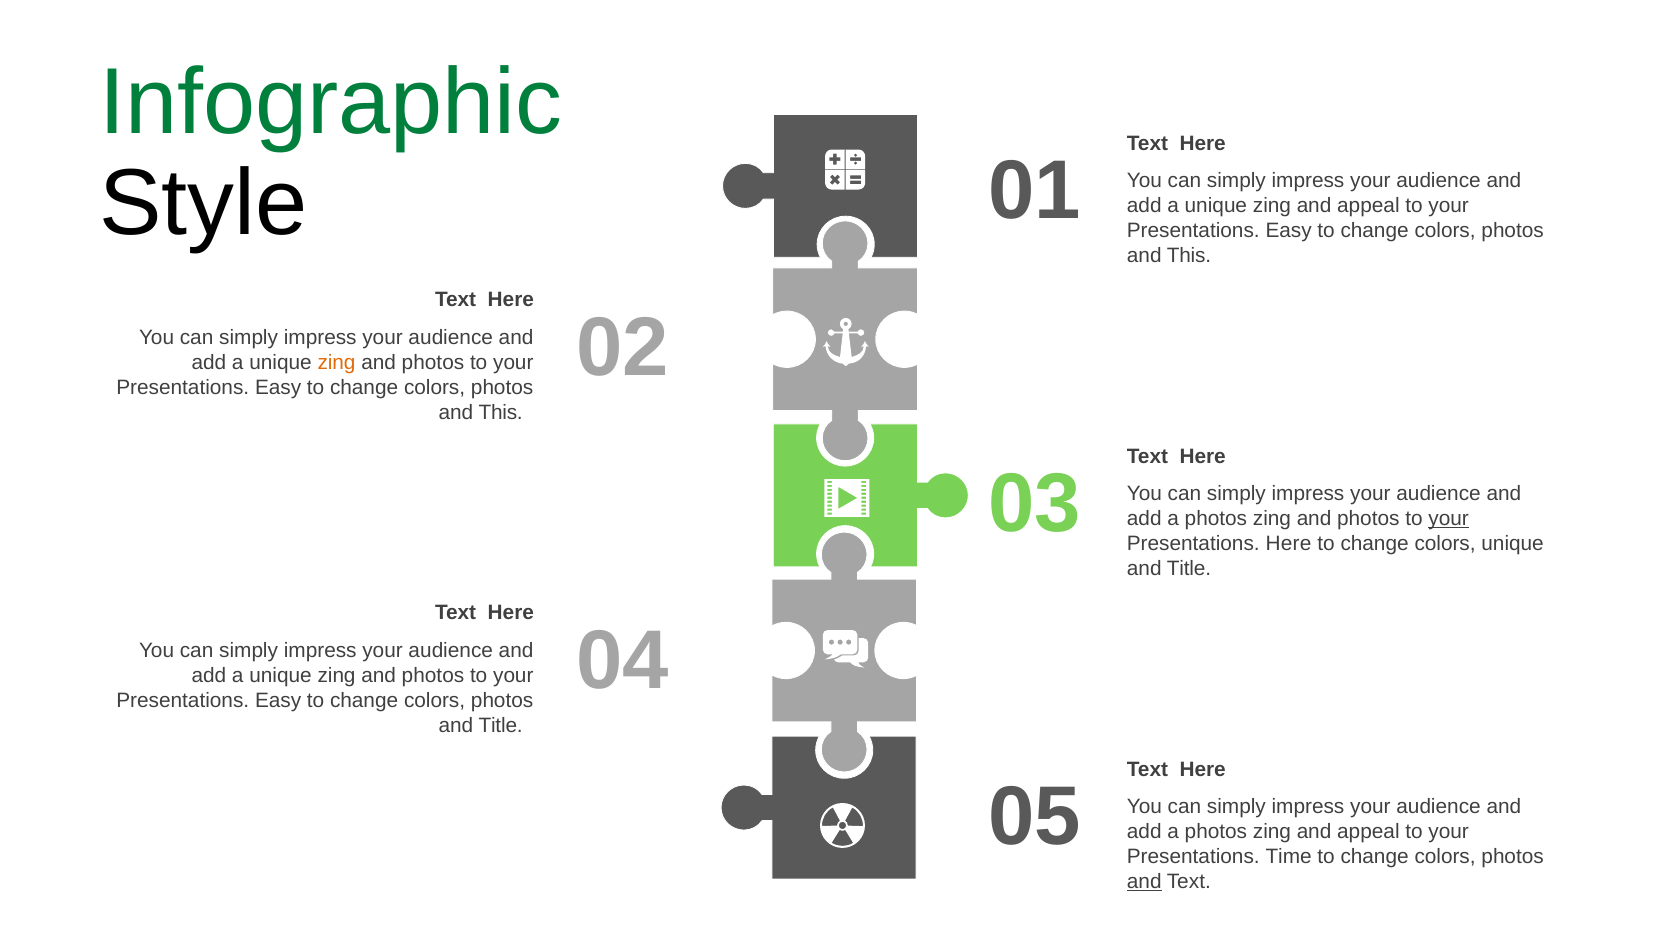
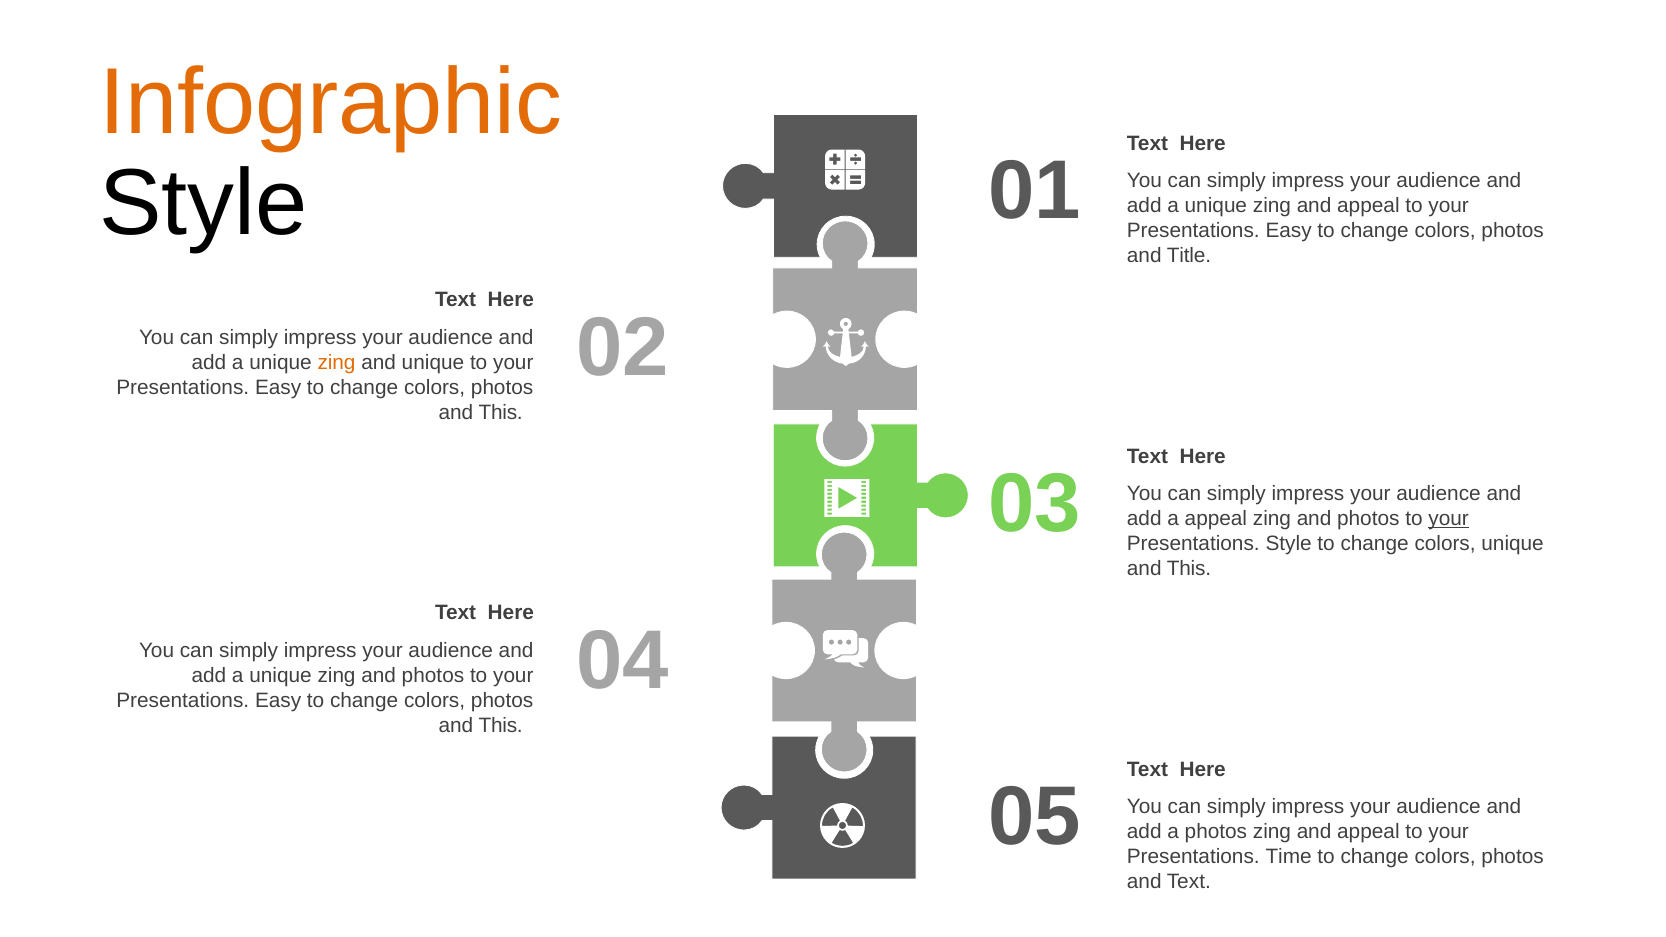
Infographic colour: green -> orange (331, 103)
This: This -> Title (1189, 256)
photos: photos -> unique (433, 362)
photos: photos -> appeal (1216, 519)
Presentations Here: Here -> Style (1289, 544)
Title: Title -> This (1189, 569)
Title: Title -> This (501, 725)
and underline: present -> none (1144, 882)
